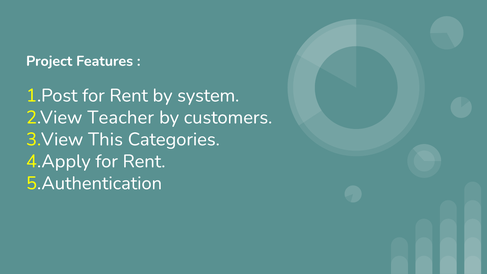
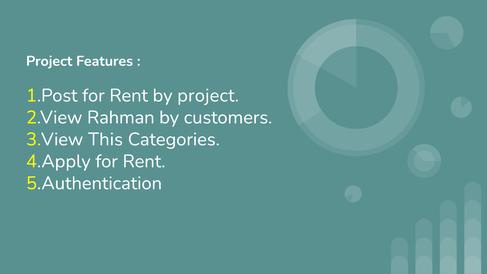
by system: system -> project (208, 95)
Teacher: Teacher -> Rahman (121, 117)
